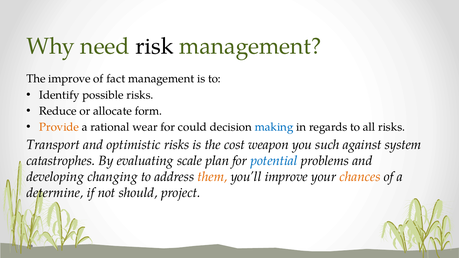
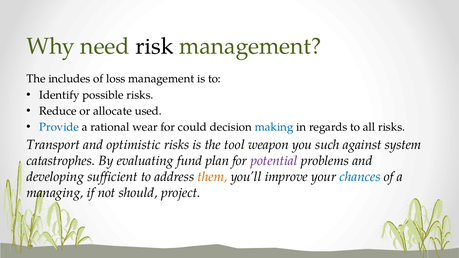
The improve: improve -> includes (69, 79)
fact: fact -> loss (116, 79)
form: form -> used (148, 111)
Provide colour: orange -> blue (59, 127)
cost: cost -> tool (235, 145)
scale: scale -> fund (190, 161)
potential colour: blue -> purple (274, 161)
changing: changing -> sufficient (113, 177)
chances colour: orange -> blue (360, 177)
determine: determine -> managing (55, 193)
